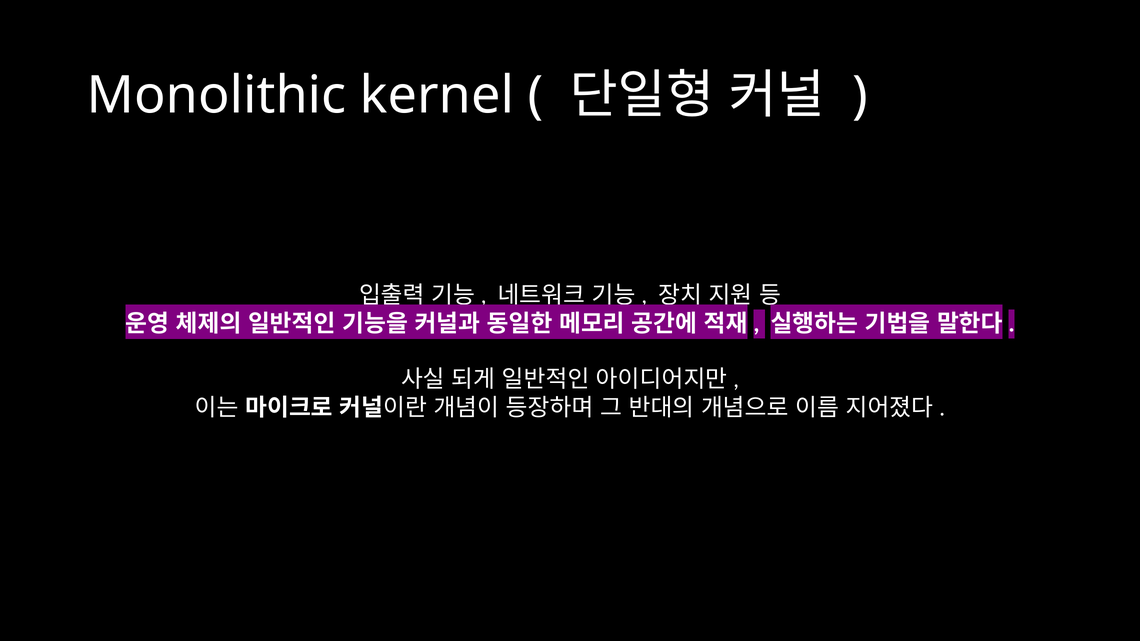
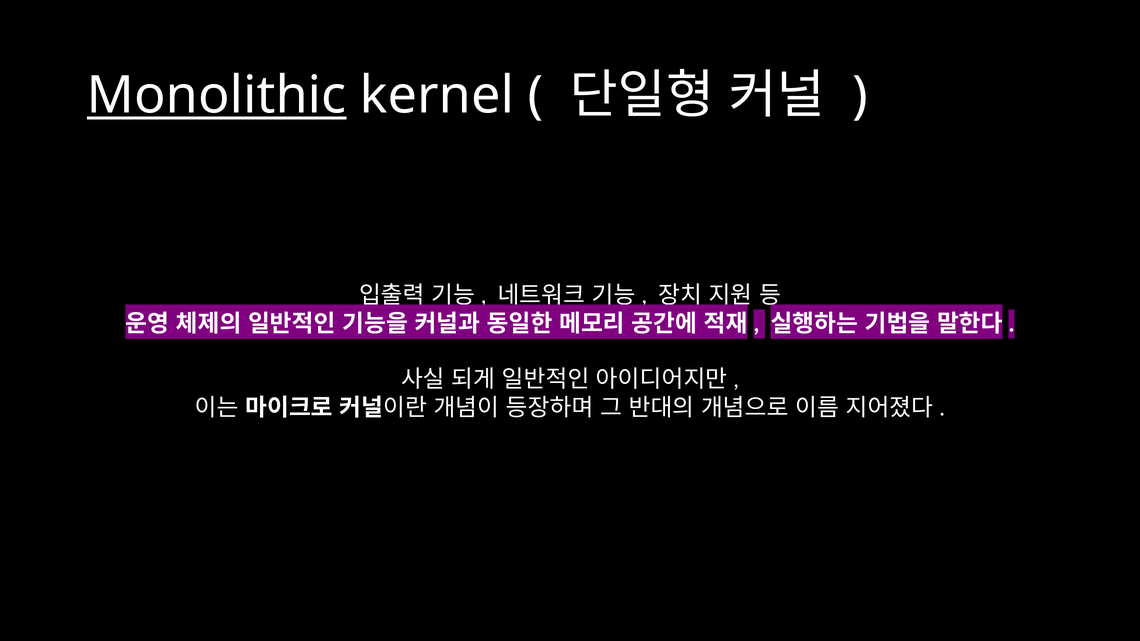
Monolithic underline: none -> present (217, 96)
